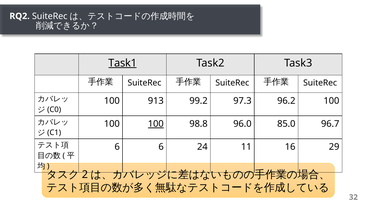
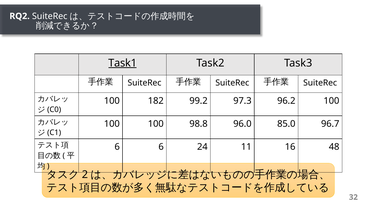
913: 913 -> 182 (156, 101)
100 underline: present -> none (156, 124)
29: 29 -> 48 (334, 147)
